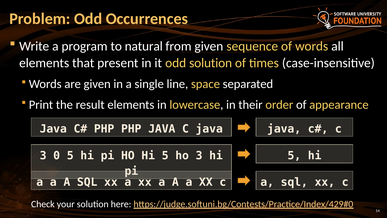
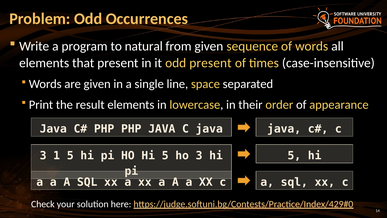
odd solution: solution -> present (210, 63)
0: 0 -> 1 (57, 155)
